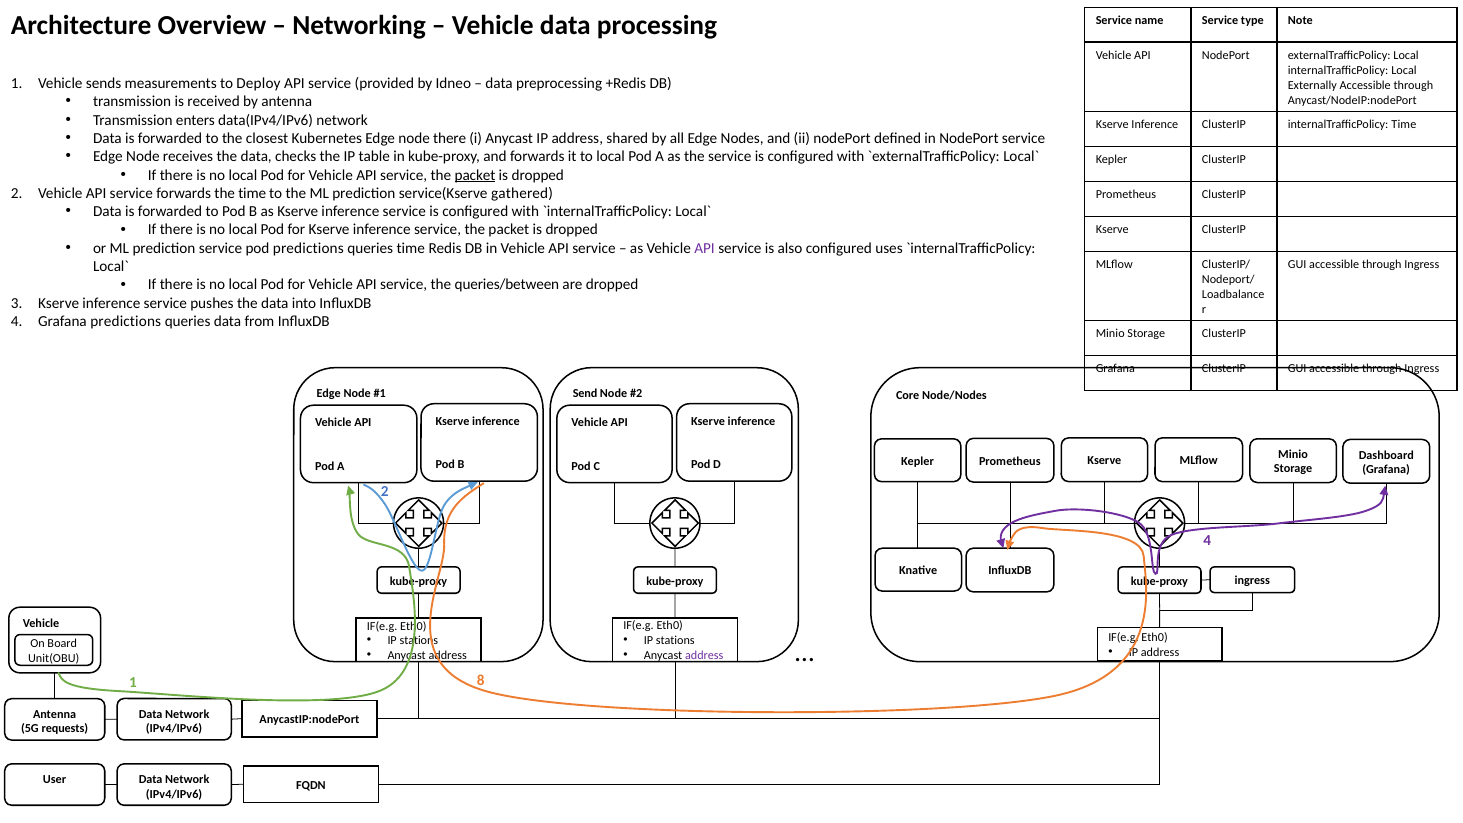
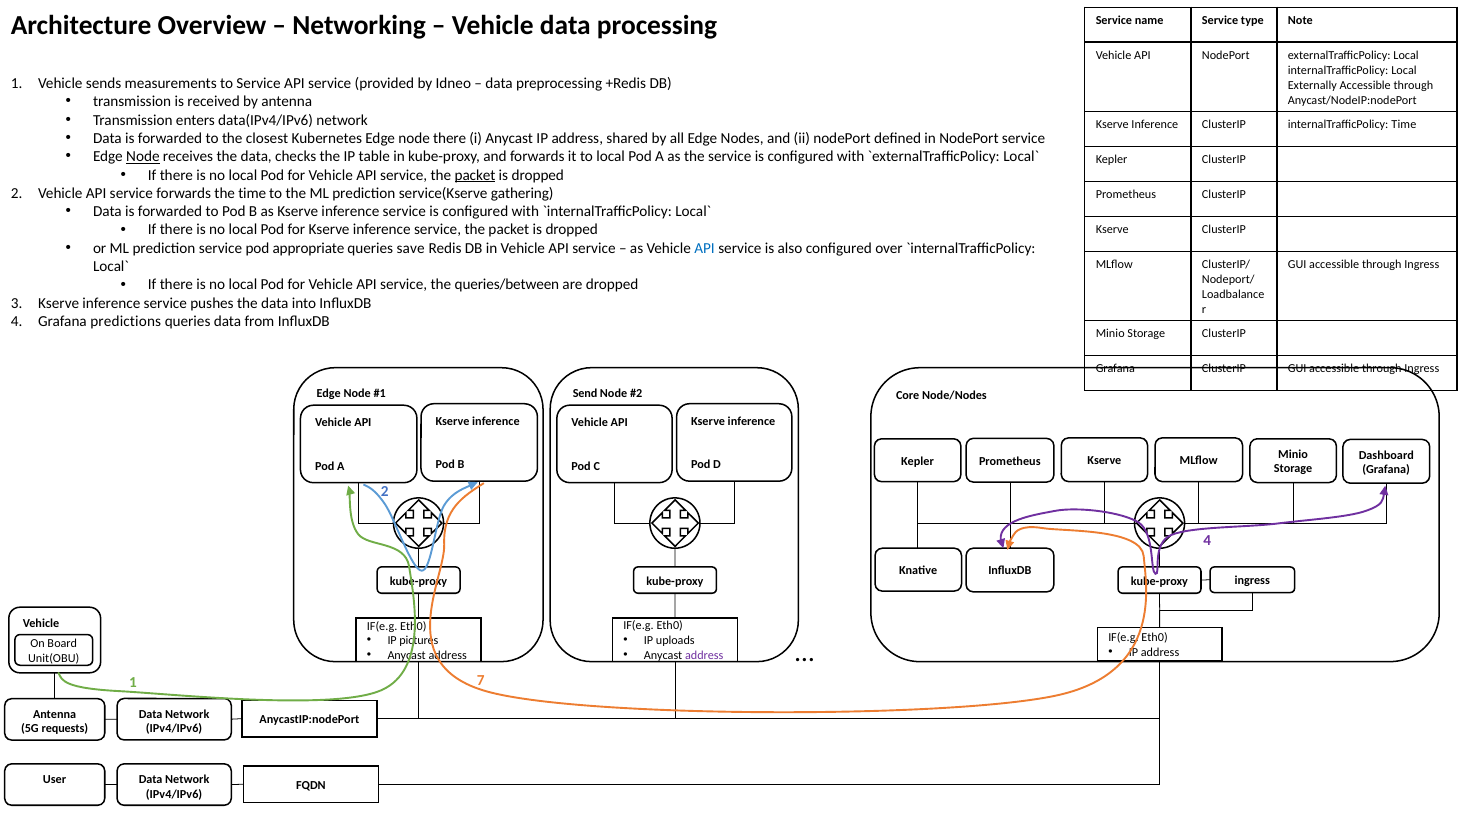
to Deploy: Deploy -> Service (259, 83)
Node underline: none -> present (143, 157)
gathered: gathered -> gathering (522, 193)
pod predictions: predictions -> appropriate (309, 248)
queries time: time -> save (411, 248)
API colour: purple -> blue (705, 248)
uses: uses -> over (889, 248)
stations: stations -> pictures (419, 641)
stations: stations -> uploads (675, 640)
8: 8 -> 7 (481, 681)
